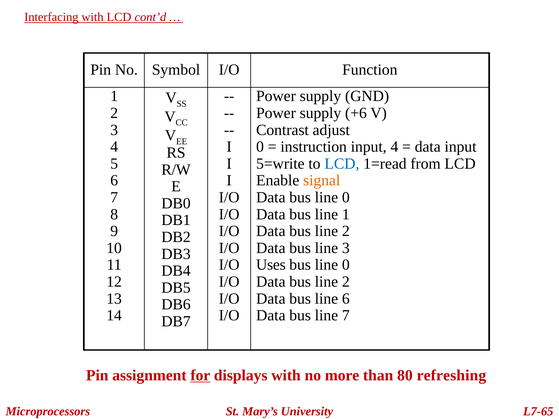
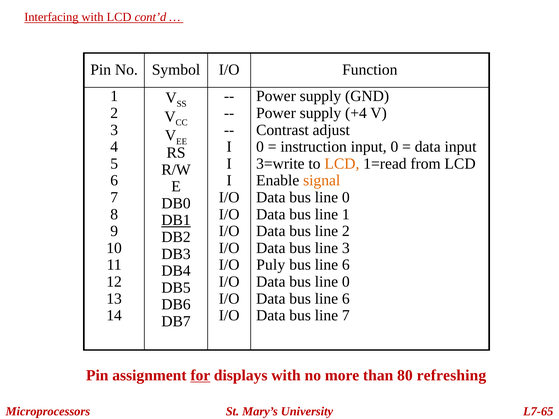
+6: +6 -> +4 (356, 113)
input 4: 4 -> 0 (394, 147)
5=write: 5=write -> 3=write (280, 164)
LCD colour: blue -> orange (342, 164)
DB1 underline: none -> present (176, 220)
Uses: Uses -> Puly (271, 265)
0: 0 -> 6 (346, 265)
2: 2 -> 0 (346, 282)
